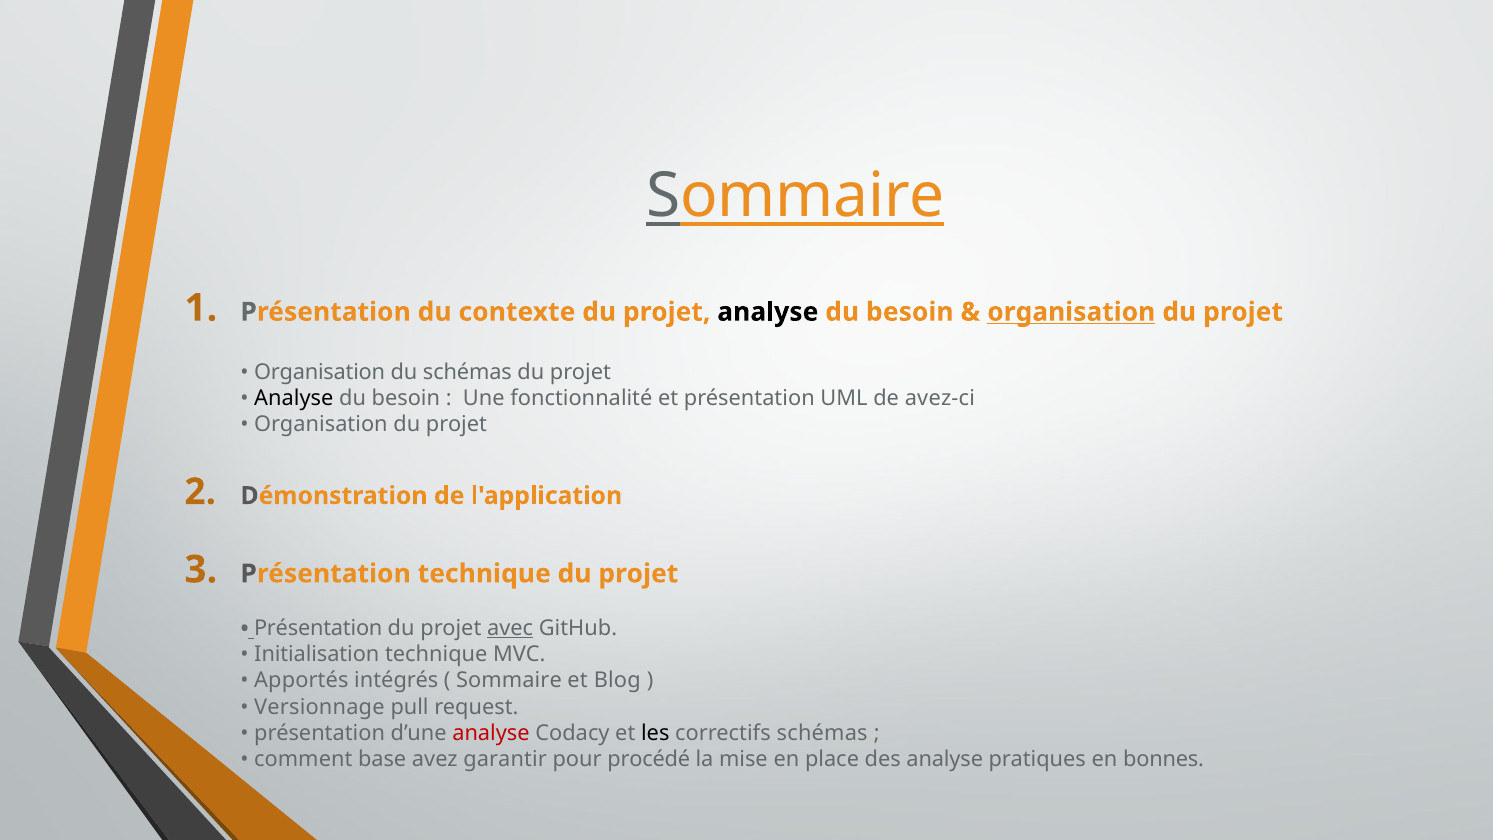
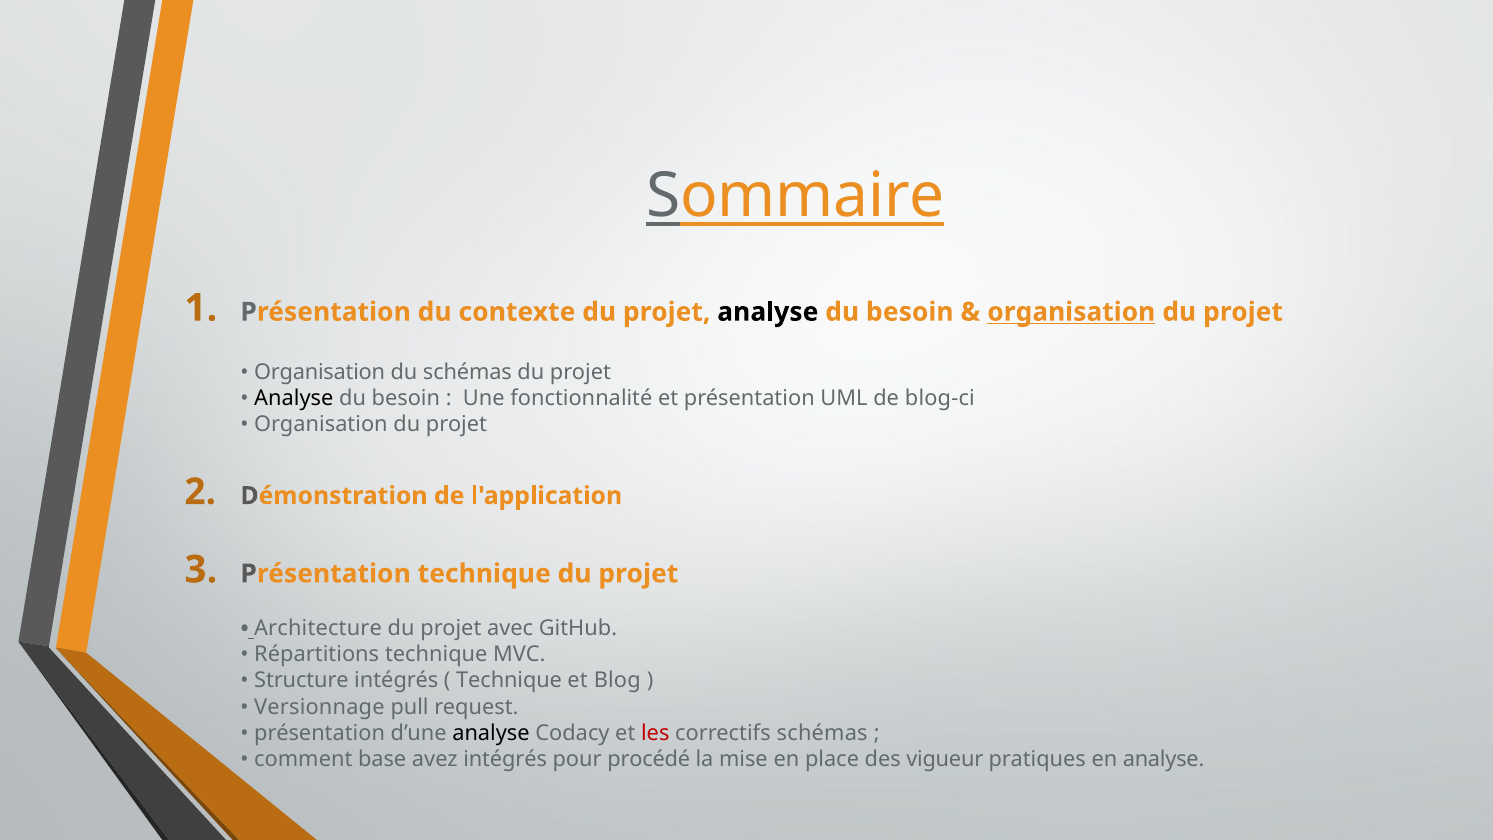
avez-ci: avez-ci -> blog-ci (940, 398)
Présentation: Présentation -> Architecture (318, 628)
avec underline: present -> none (510, 628)
Initialisation: Initialisation -> Répartitions (317, 654)
Apportés: Apportés -> Structure (301, 681)
Sommaire: Sommaire -> Technique (509, 681)
analyse colour: red -> black (491, 733)
les colour: black -> red (655, 733)
avez garantir: garantir -> intégrés (505, 759)
des analyse: analyse -> vigueur (945, 759)
en bonnes: bonnes -> analyse (1164, 759)
